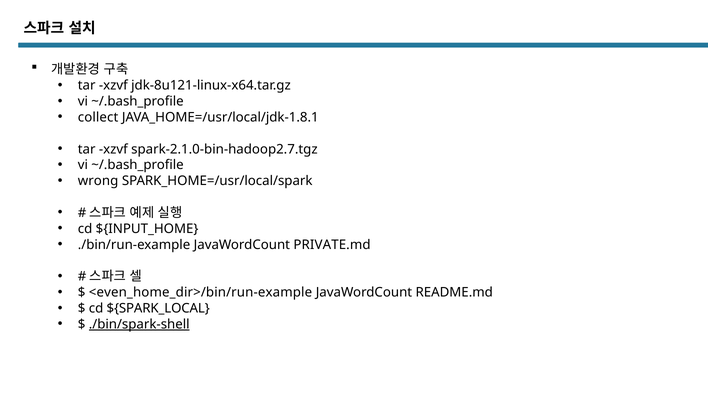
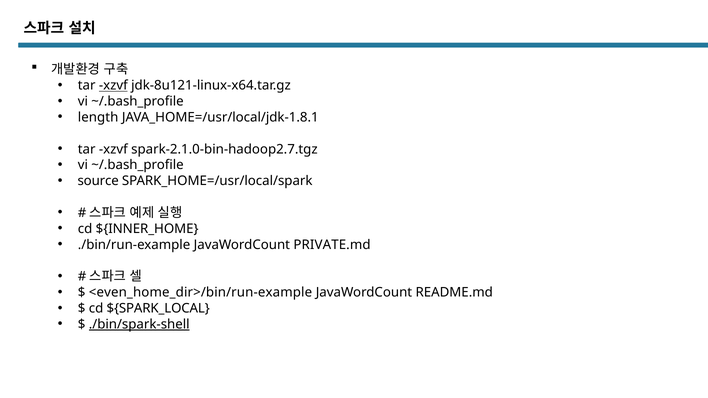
xzvf underline: none -> present (113, 86)
collect: collect -> length (98, 117)
wrong: wrong -> source (98, 181)
${INPUT_HOME: ${INPUT_HOME -> ${INNER_HOME (147, 229)
